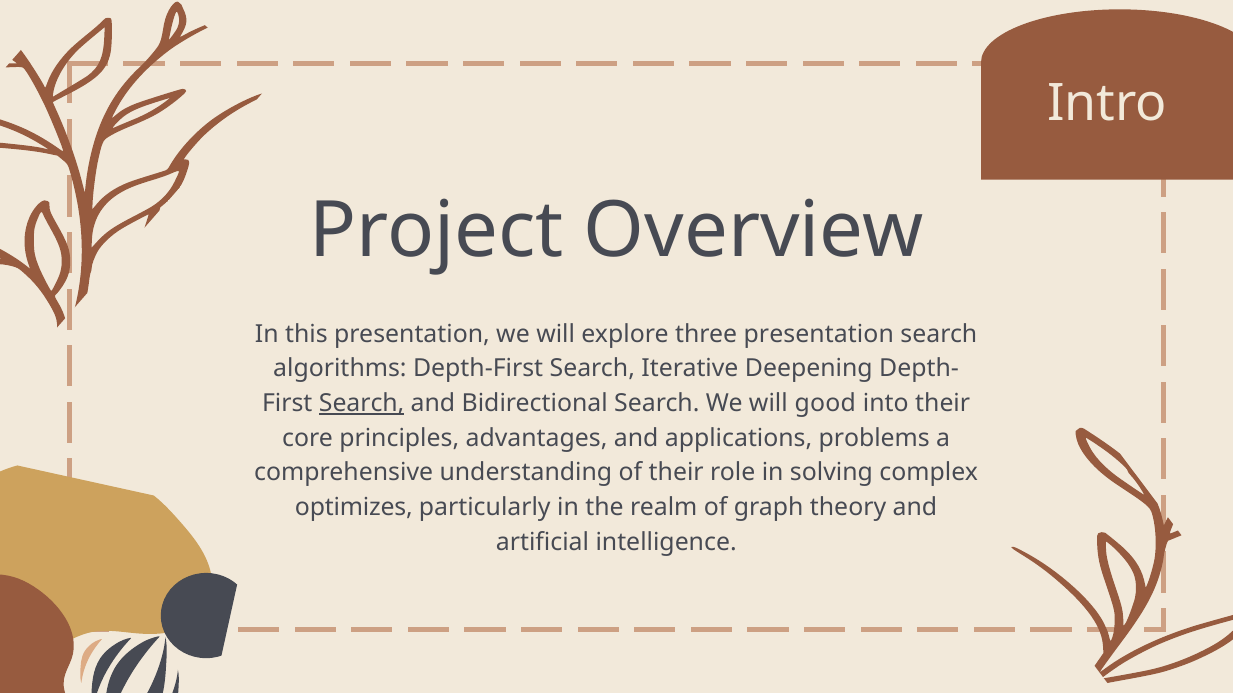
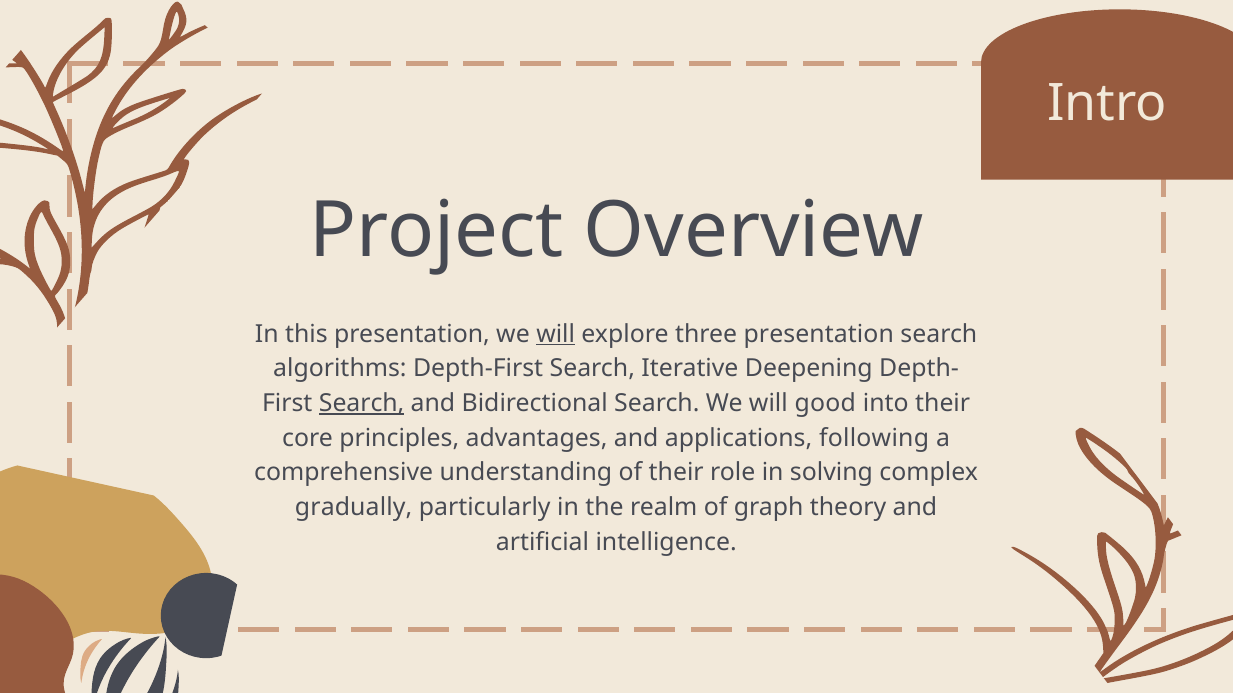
will underline: none -> present (556, 334)
problems: problems -> following (874, 438)
optimizes: optimizes -> gradually (354, 508)
